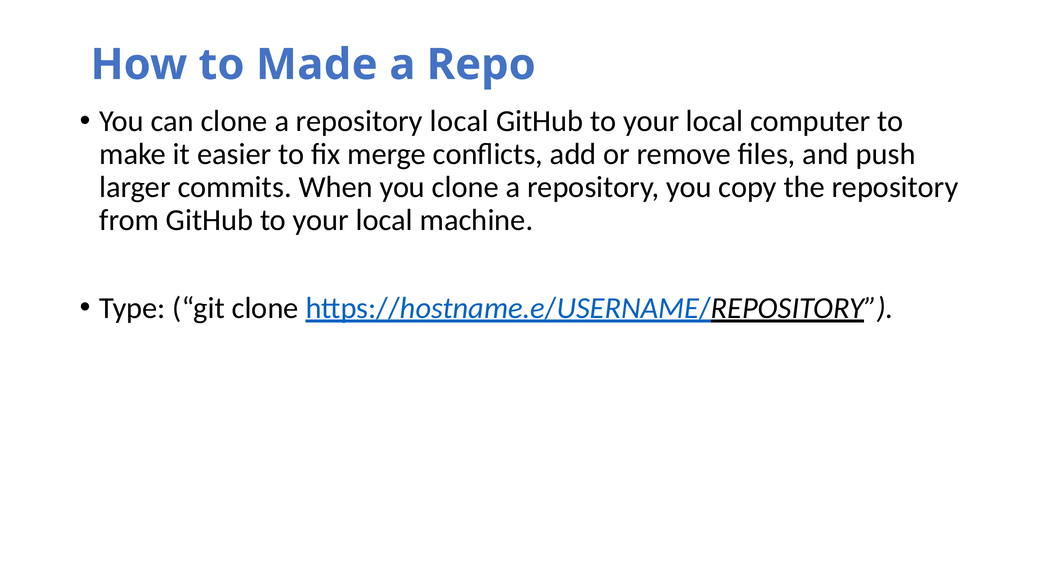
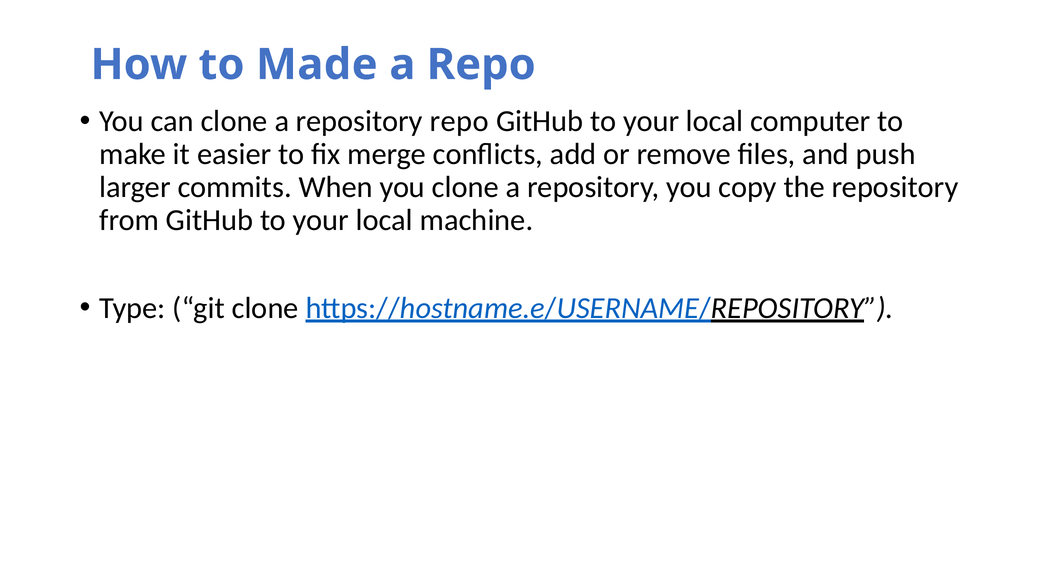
repository local: local -> repo (459, 121)
